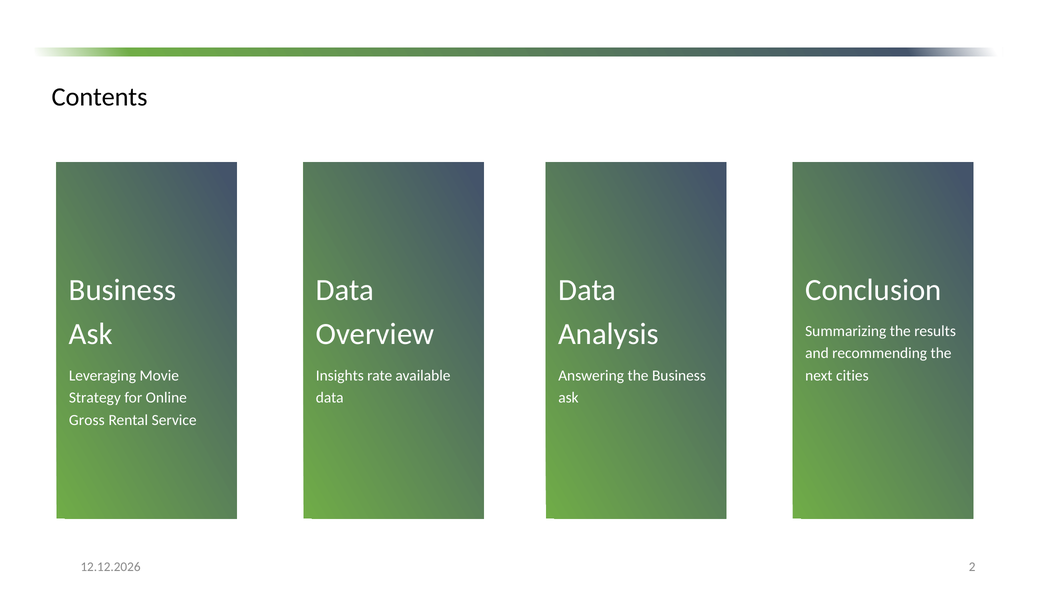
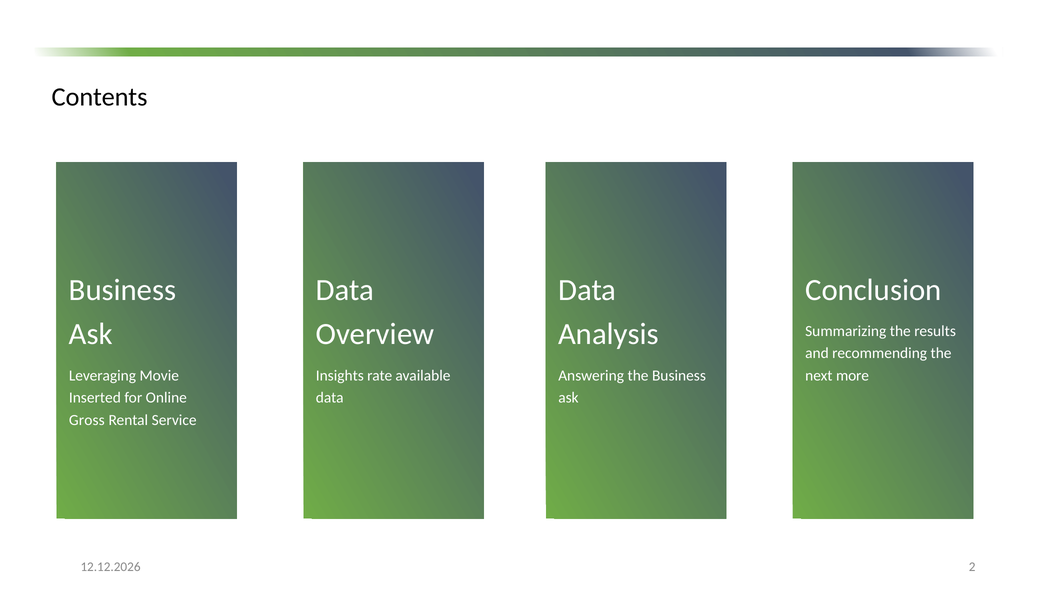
cities: cities -> more (852, 376)
Strategy: Strategy -> Inserted (95, 398)
